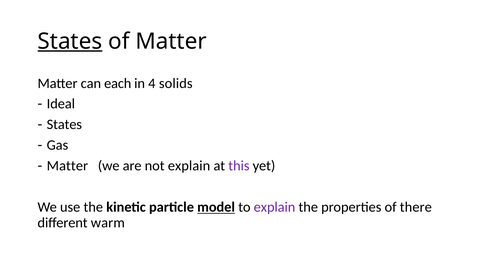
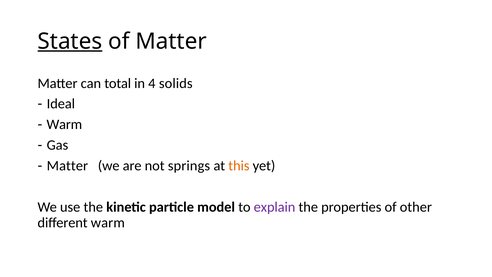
each: each -> total (118, 83)
States: States -> Warm (64, 124)
not explain: explain -> springs (189, 166)
this colour: purple -> orange (239, 166)
model underline: present -> none (216, 207)
there: there -> other (416, 207)
